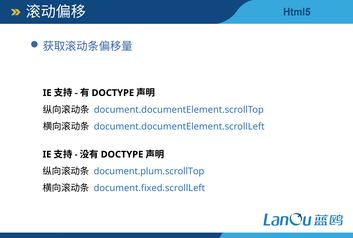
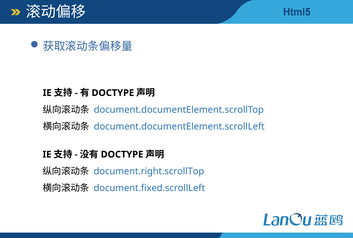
document.plum.scrollTop: document.plum.scrollTop -> document.right.scrollTop (149, 171)
